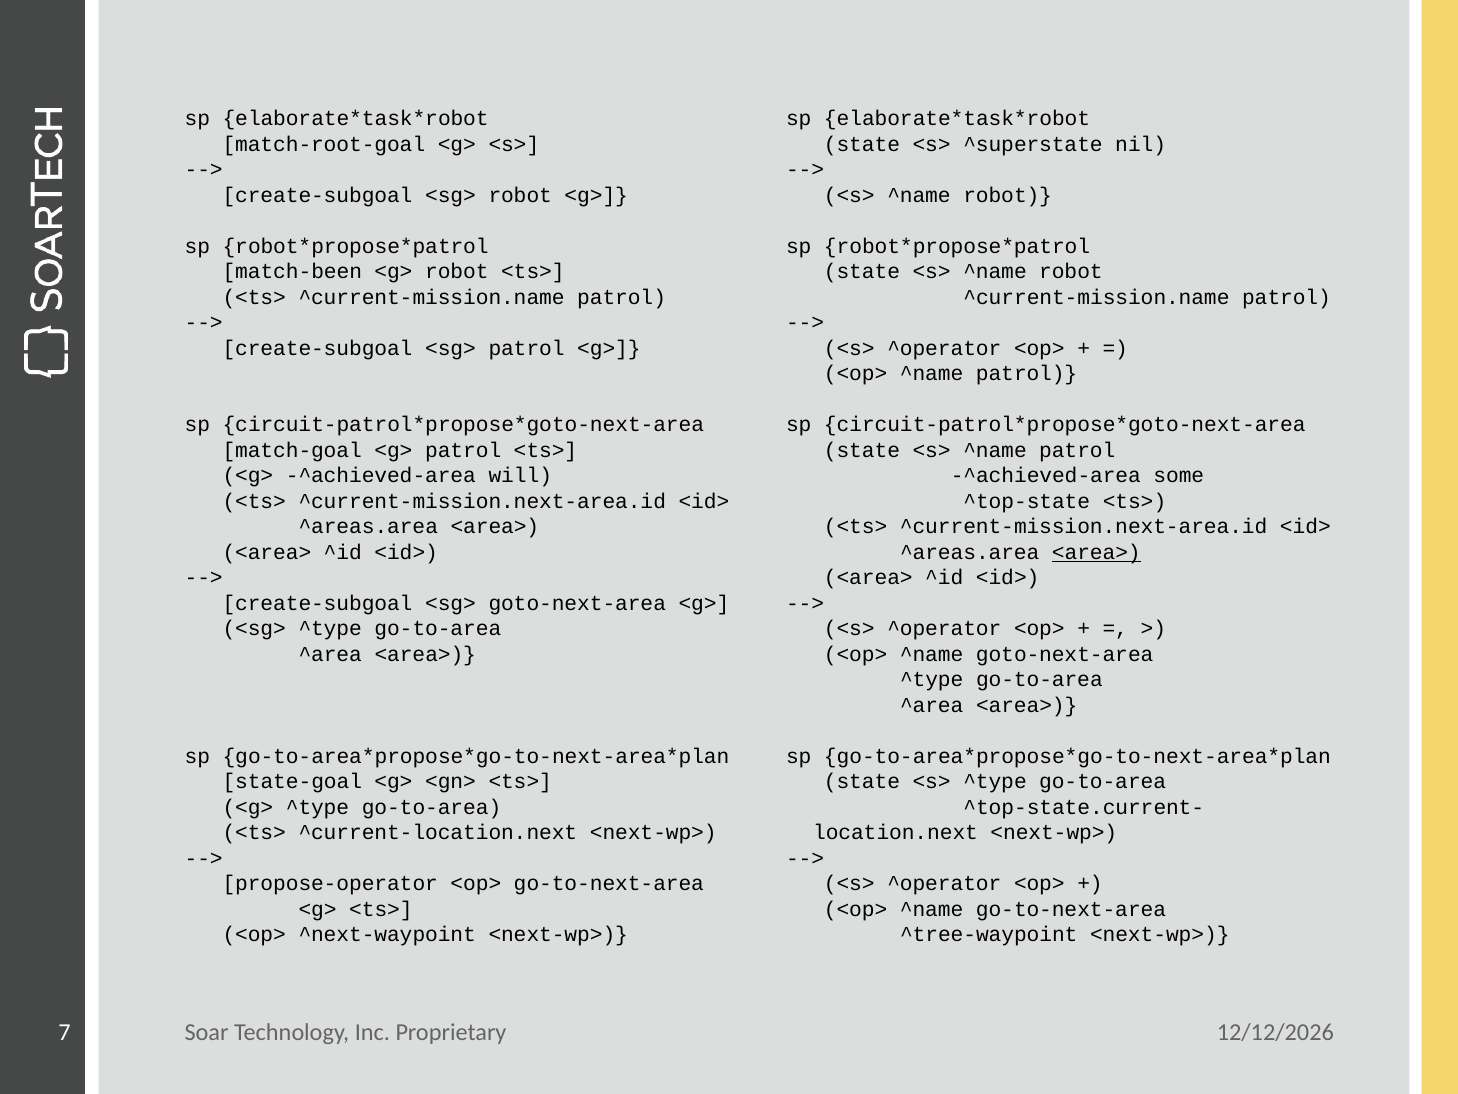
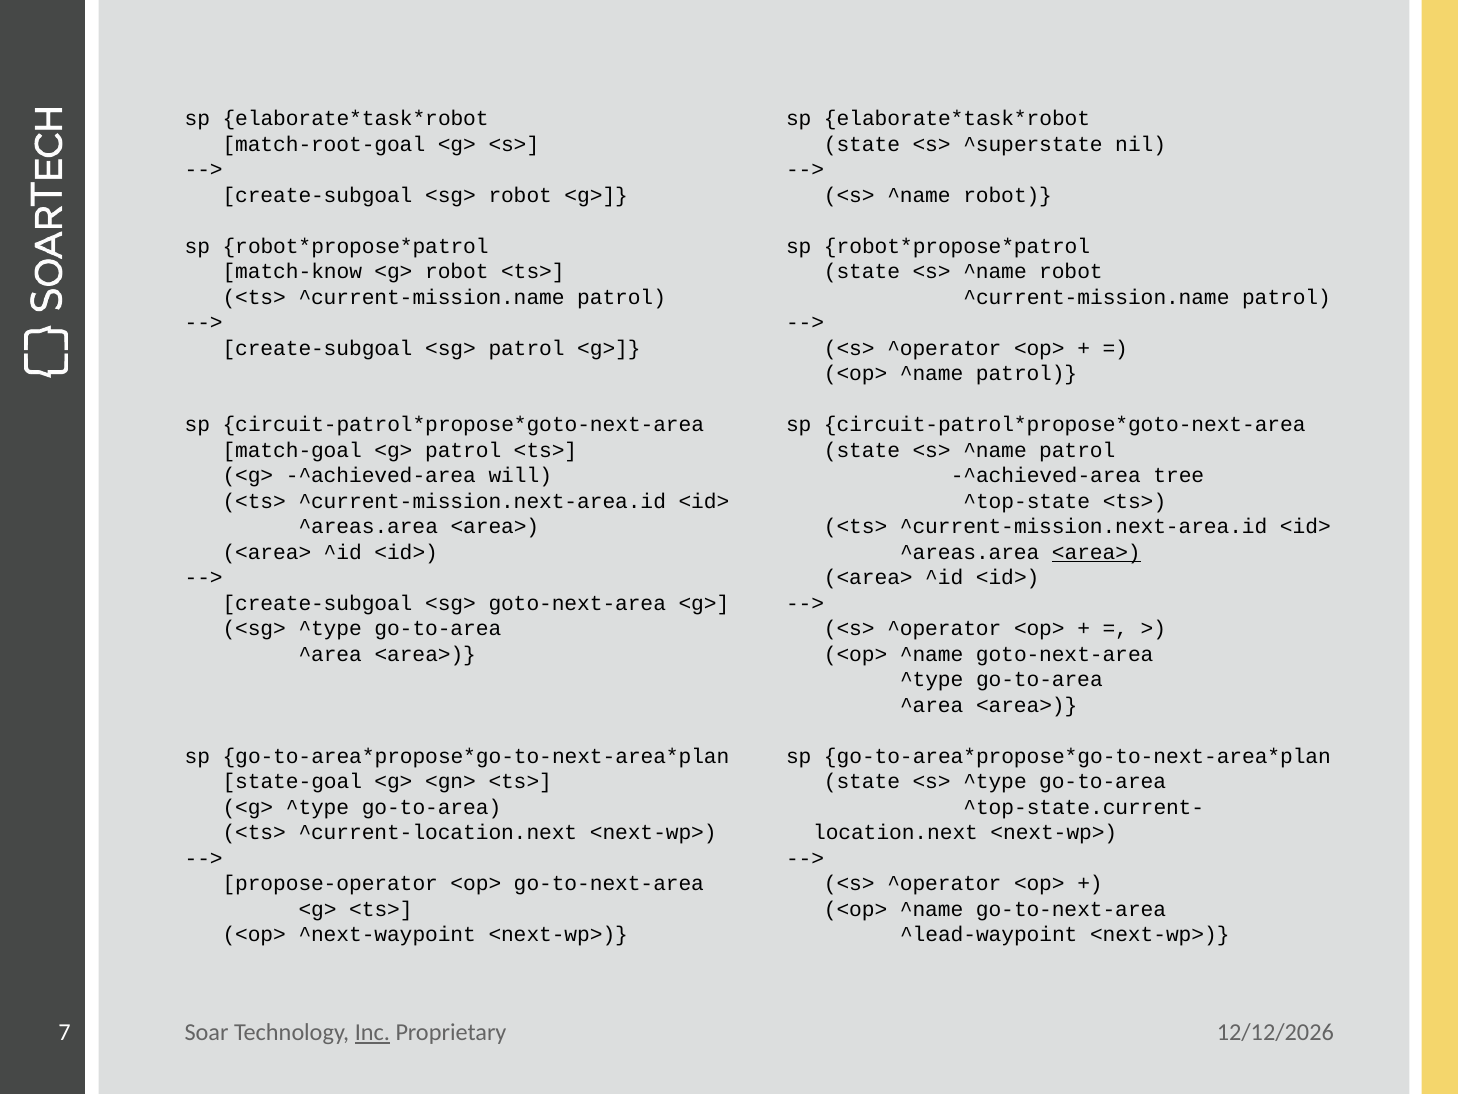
match-been: match-been -> match-know (292, 272)
some: some -> tree (1179, 476)
^tree-waypoint: ^tree-waypoint -> ^lead-waypoint (989, 934)
Inc underline: none -> present (372, 1032)
